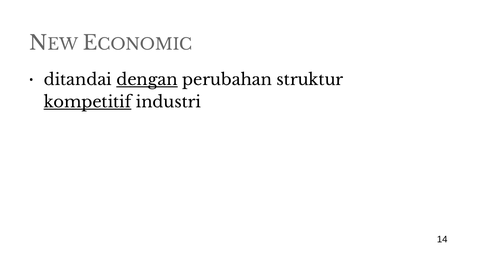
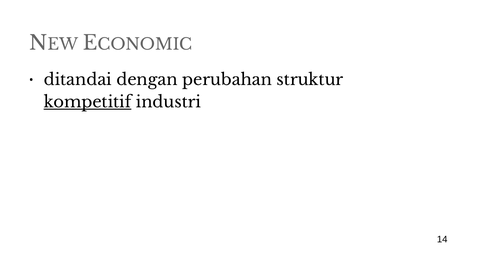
dengan underline: present -> none (147, 80)
